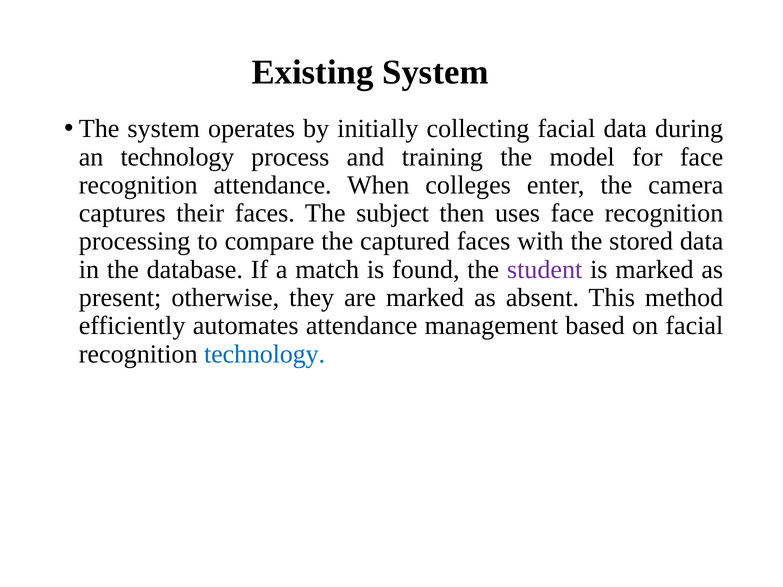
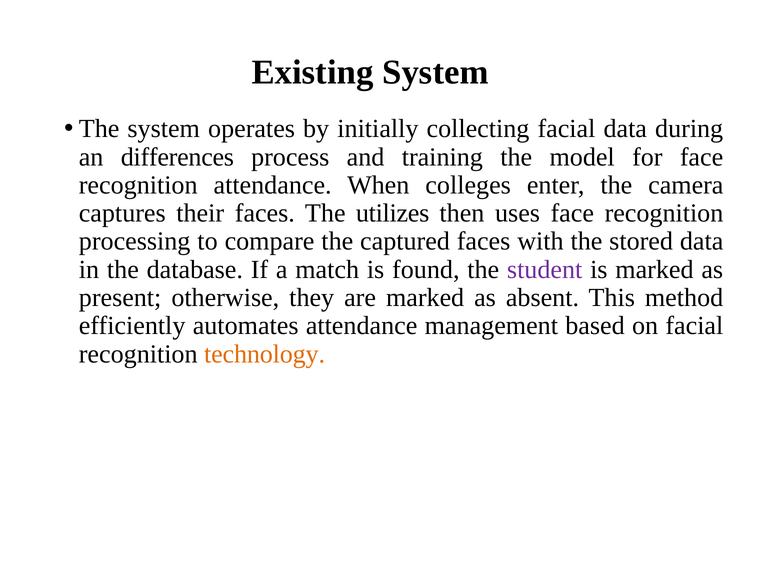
an technology: technology -> differences (177, 157)
subject: subject -> utilizes (393, 213)
technology colour: blue -> orange (265, 354)
